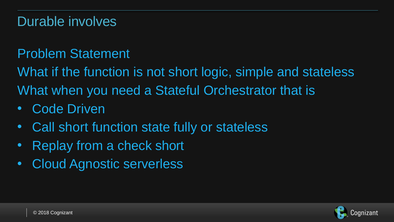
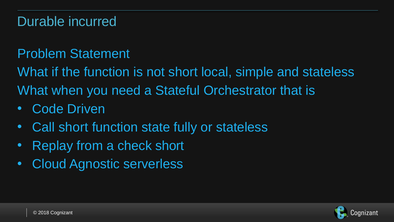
involves: involves -> incurred (93, 22)
logic: logic -> local (217, 72)
